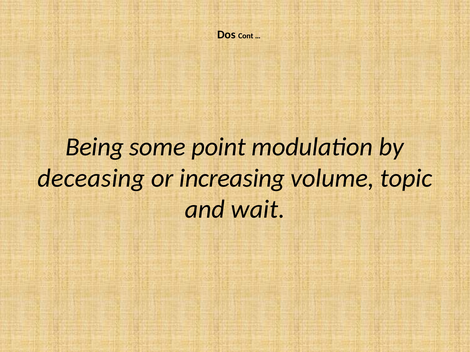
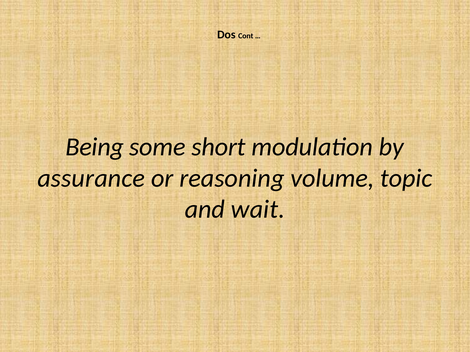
point: point -> short (219, 147)
deceasing: deceasing -> assurance (91, 178)
increasing: increasing -> reasoning (232, 178)
